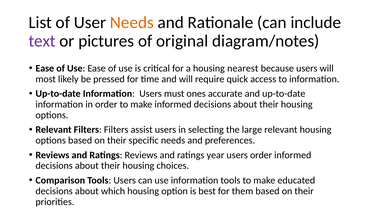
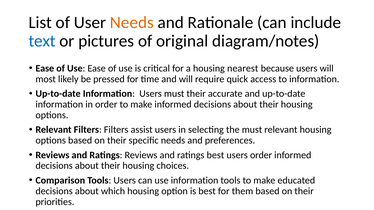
text colour: purple -> blue (42, 41)
must ones: ones -> their (196, 94)
the large: large -> must (252, 130)
ratings year: year -> best (215, 155)
